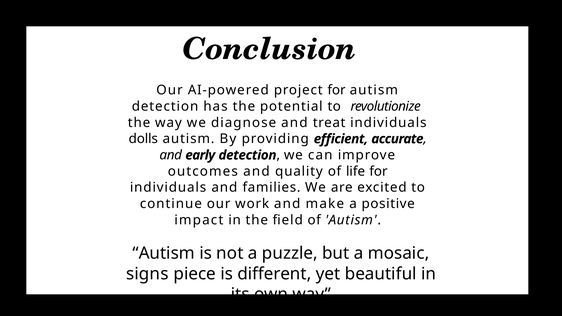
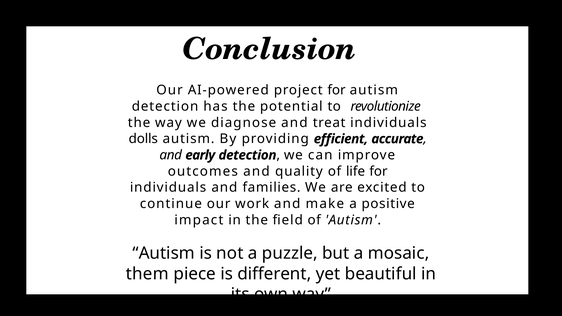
signs: signs -> them (147, 274)
